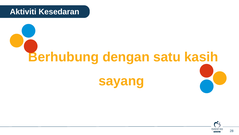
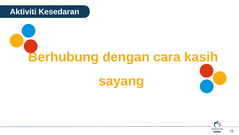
satu: satu -> cara (167, 57)
